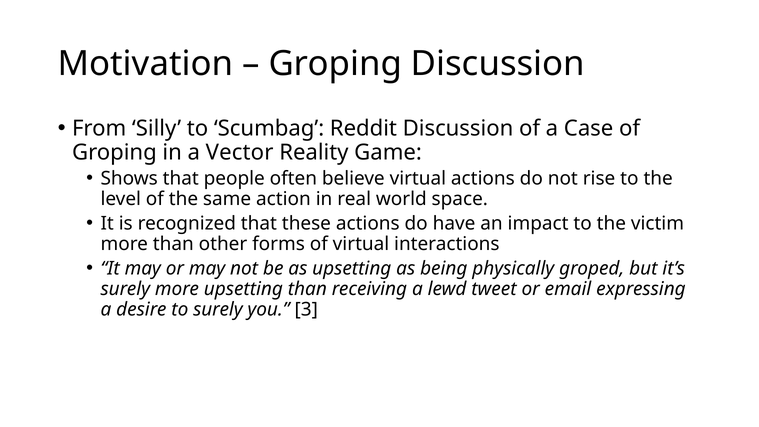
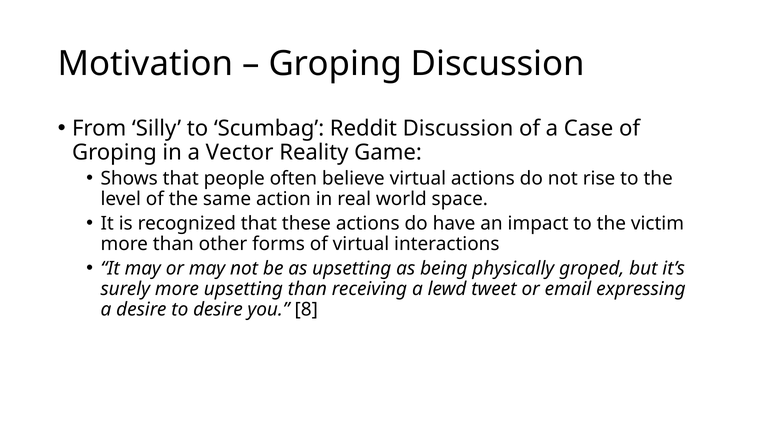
to surely: surely -> desire (218, 309)
3: 3 -> 8 (306, 309)
